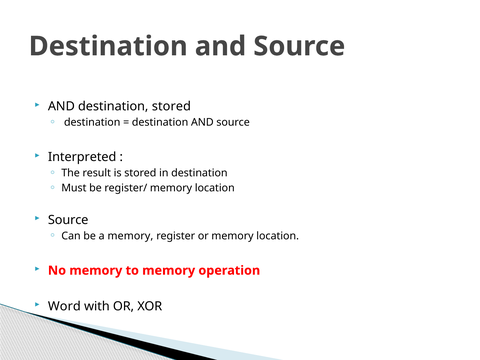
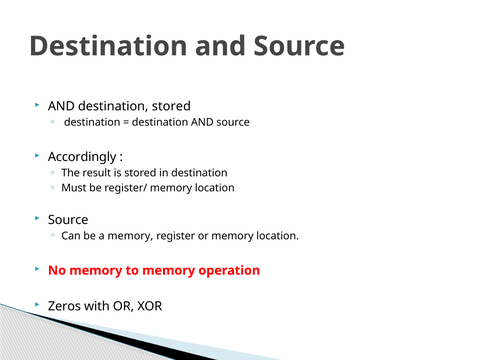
Interpreted: Interpreted -> Accordingly (82, 157)
Word: Word -> Zeros (64, 306)
